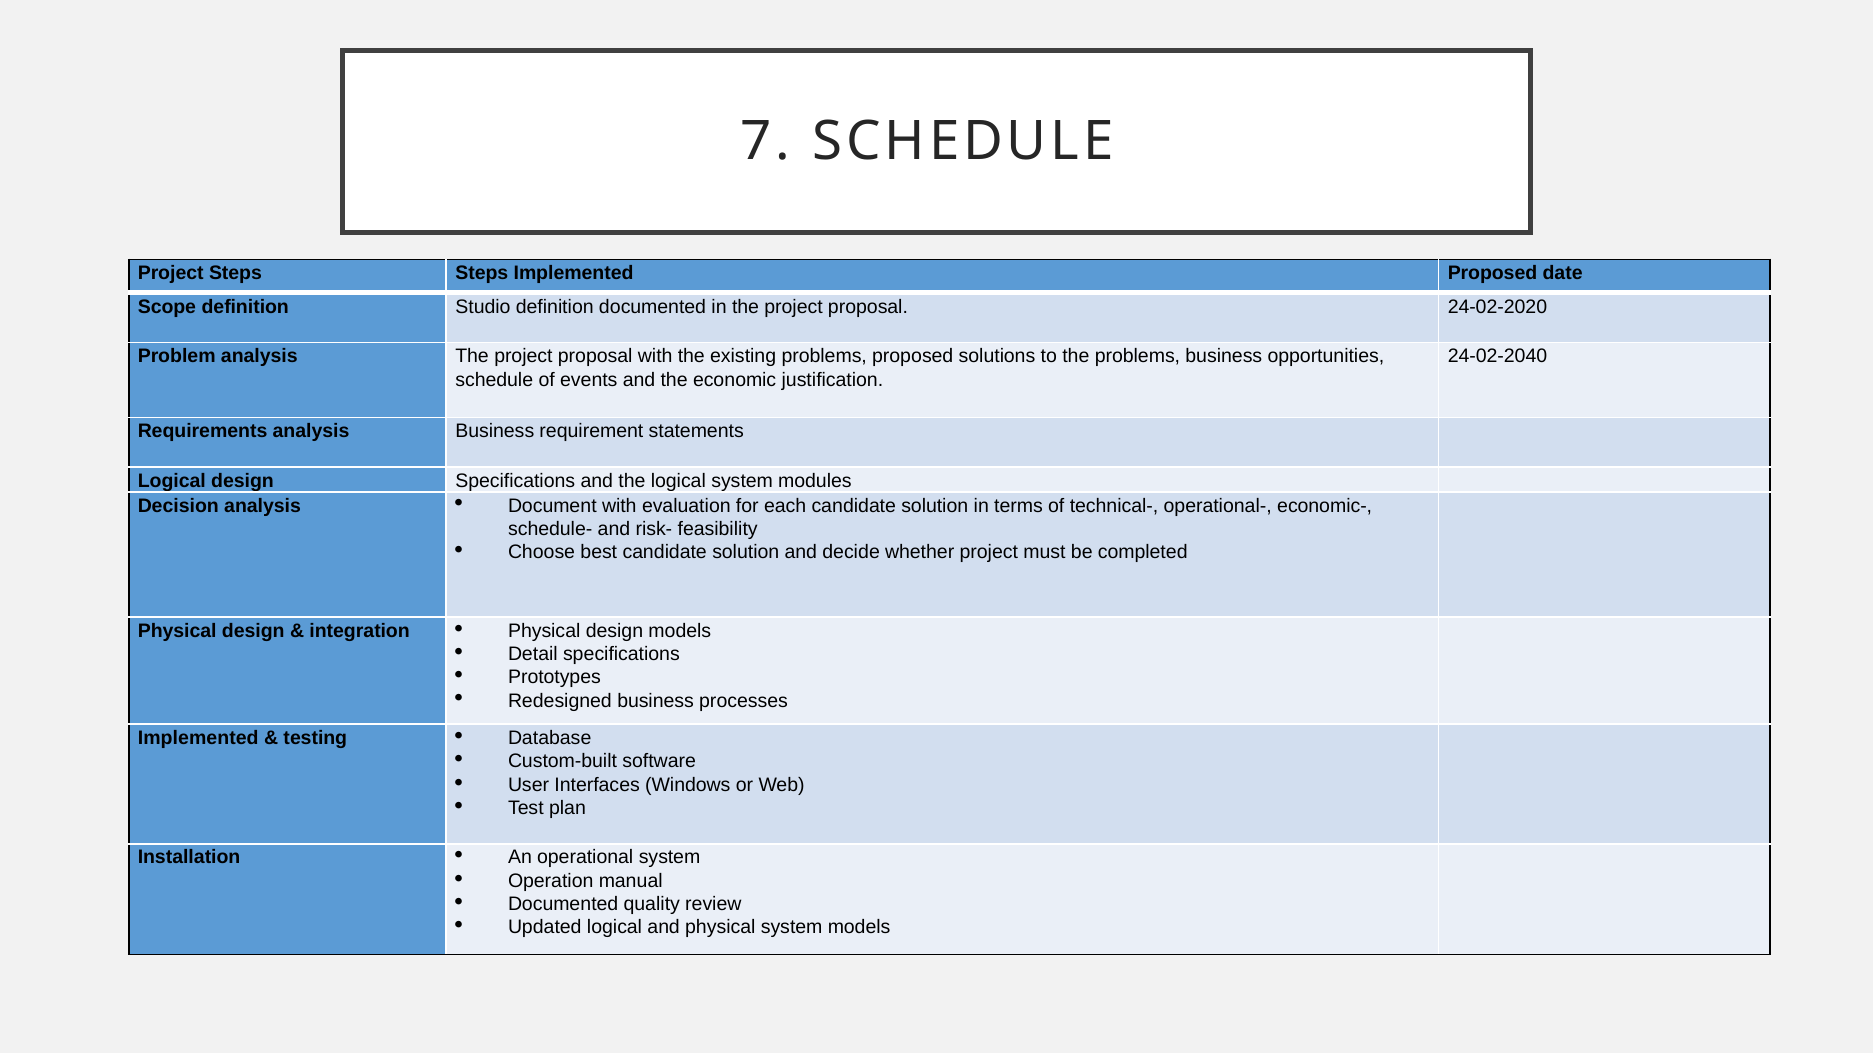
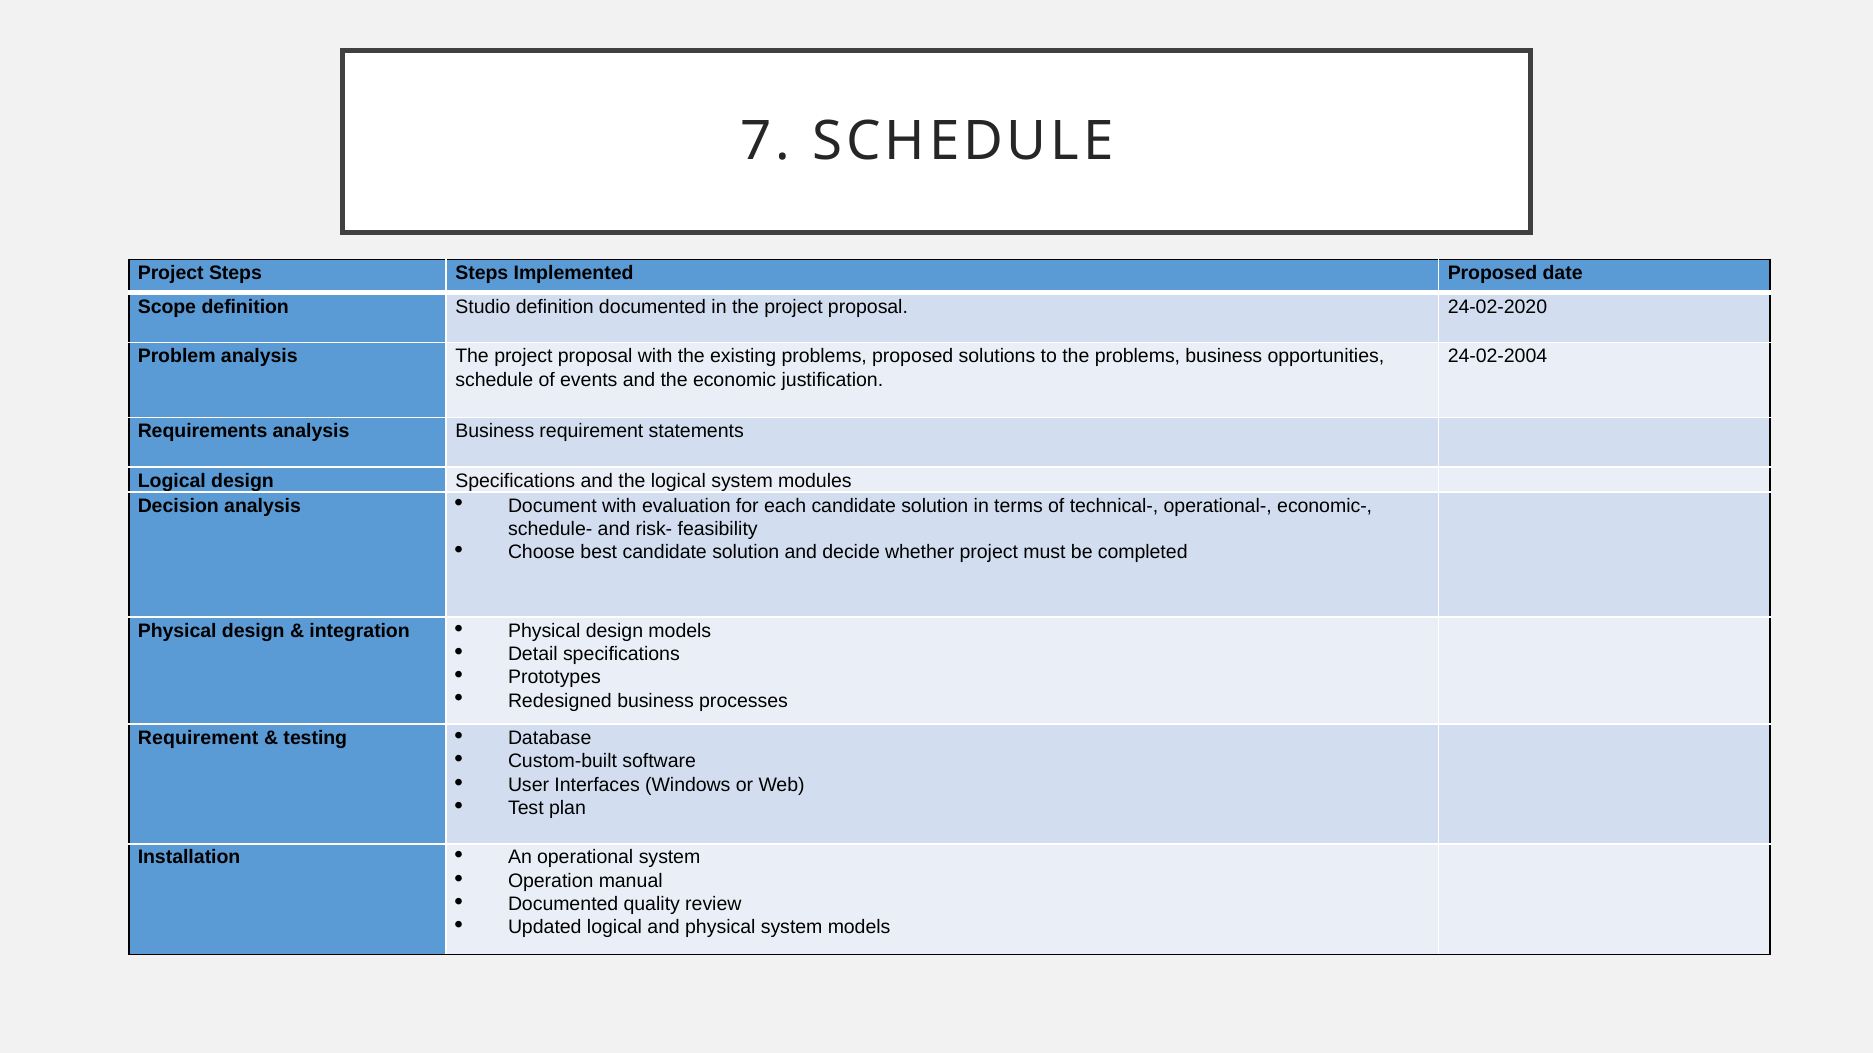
24-02-2040: 24-02-2040 -> 24-02-2004 (1497, 357)
Implemented: Implemented -> Requirement (198, 738)
